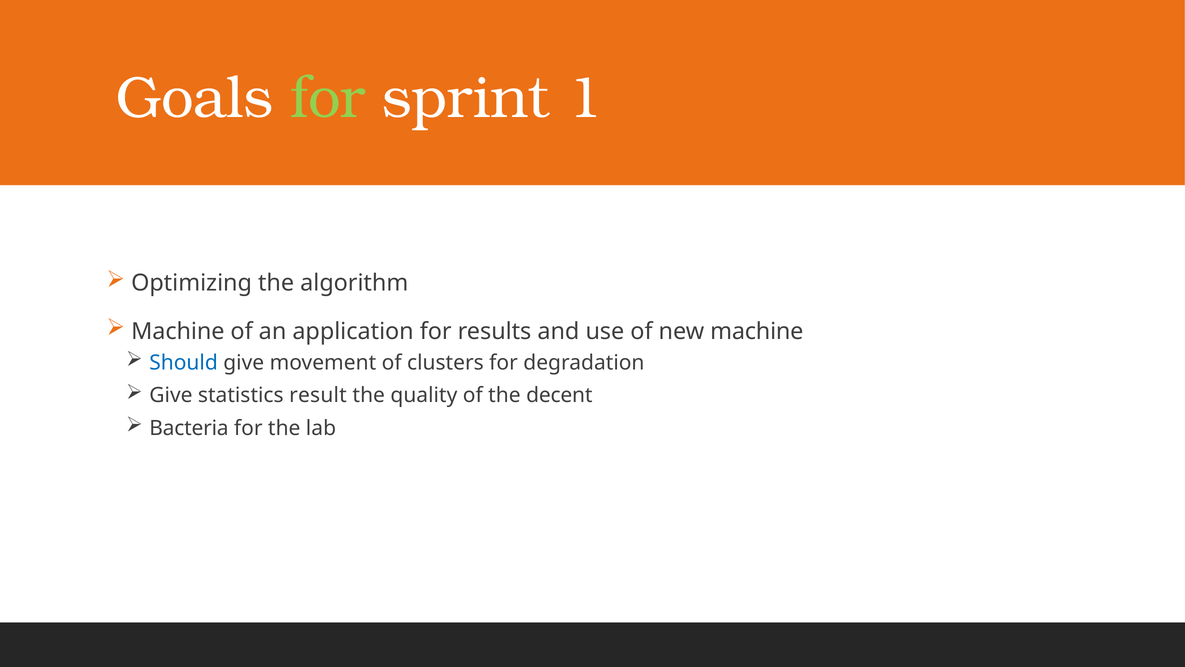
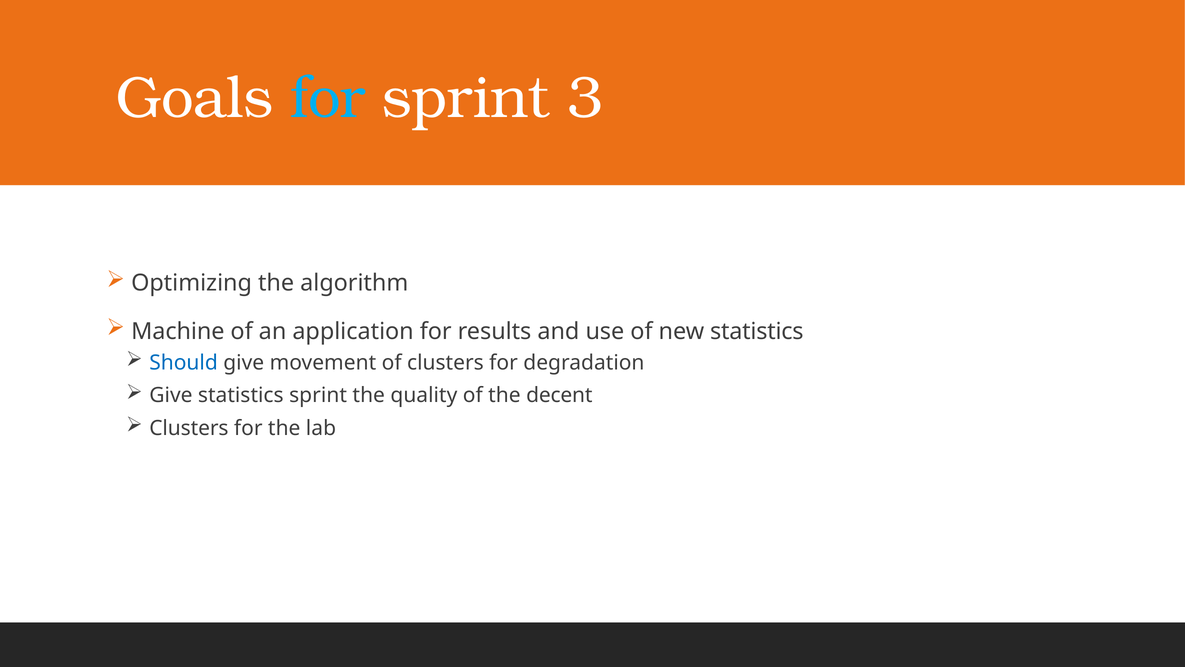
for colour: light green -> light blue (328, 98)
1: 1 -> 3 (585, 98)
new machine: machine -> statistics (757, 331)
statistics result: result -> sprint (318, 395)
Bacteria: Bacteria -> Clusters (189, 428)
